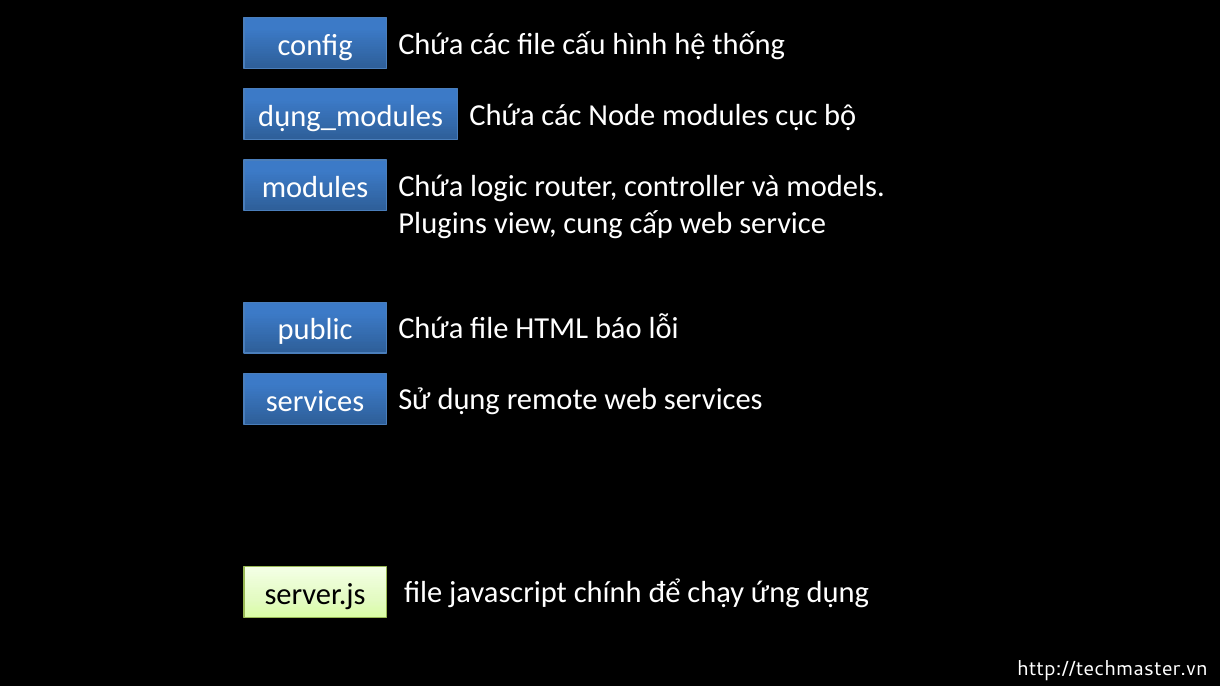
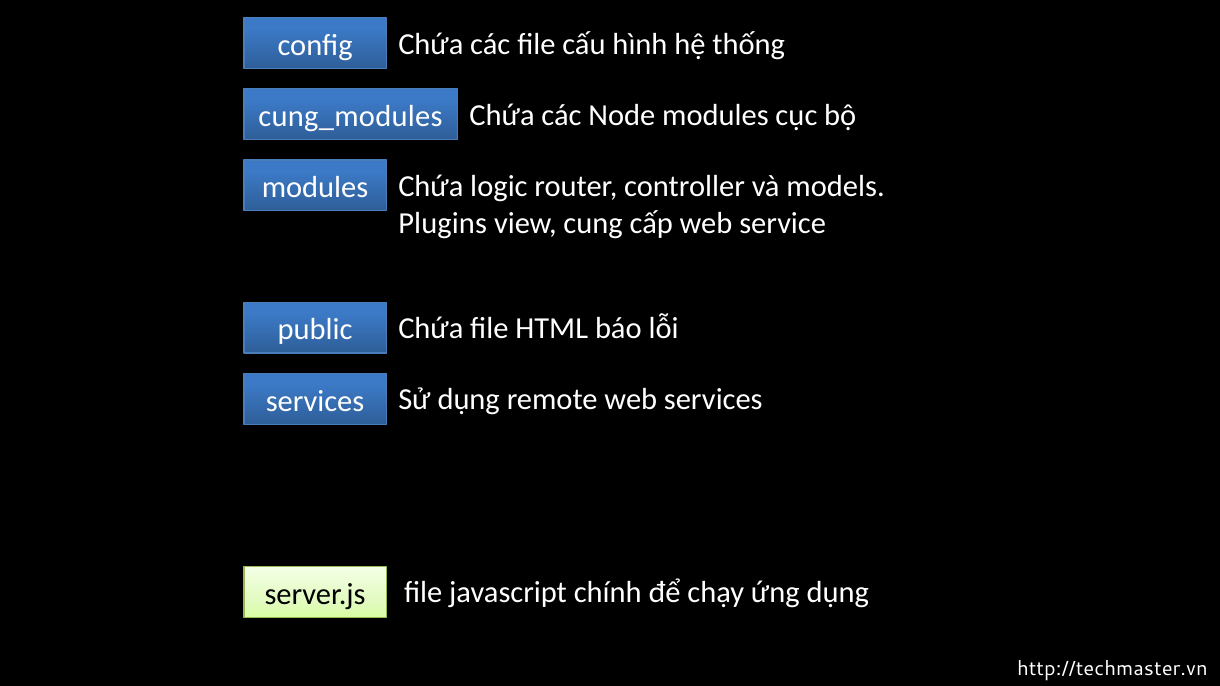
dụng_modules: dụng_modules -> cung_modules (350, 116)
